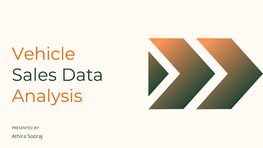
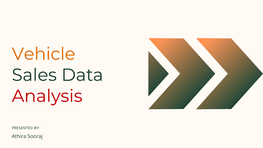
Analysis colour: orange -> red (47, 96)
